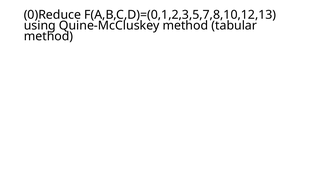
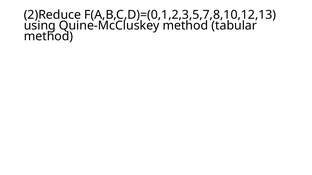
0)Reduce: 0)Reduce -> 2)Reduce (52, 15)
